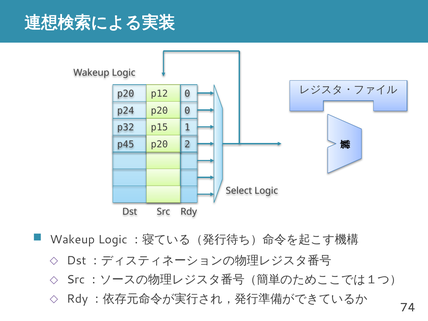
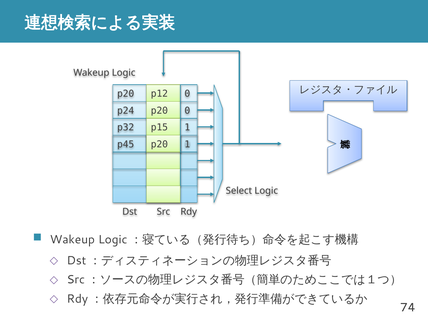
p20 2: 2 -> 1 (187, 144)
